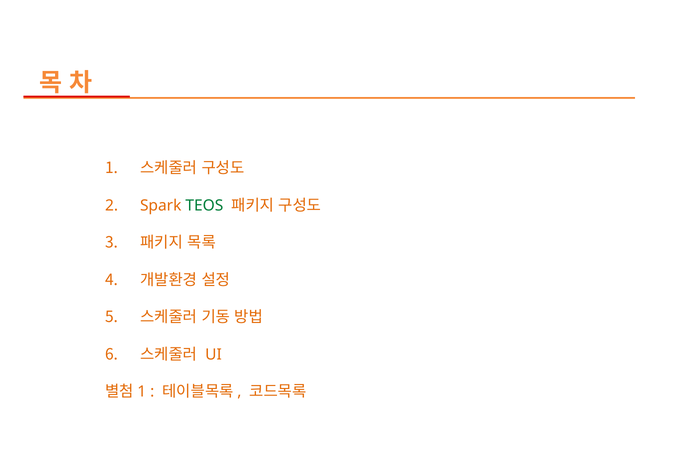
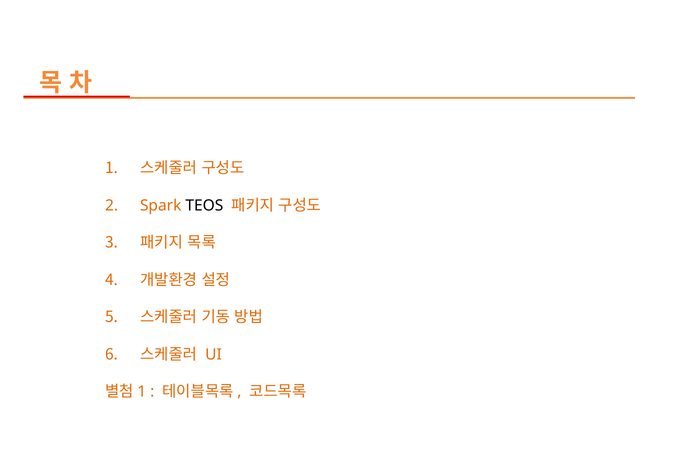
TEOS colour: green -> black (204, 205)
